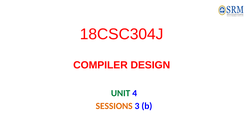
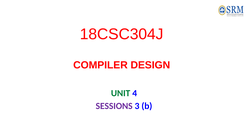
SESSIONS colour: orange -> purple (114, 106)
